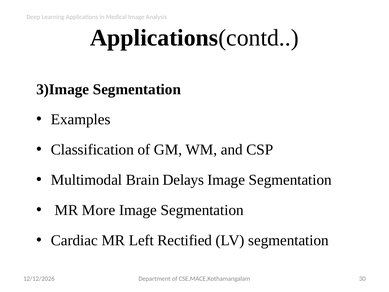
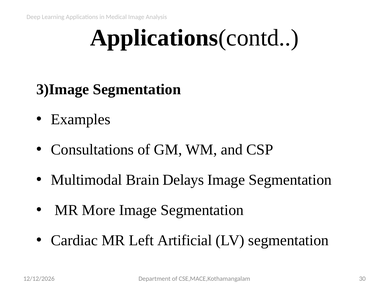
Classification: Classification -> Consultations (92, 150)
Rectified: Rectified -> Artificial (185, 240)
